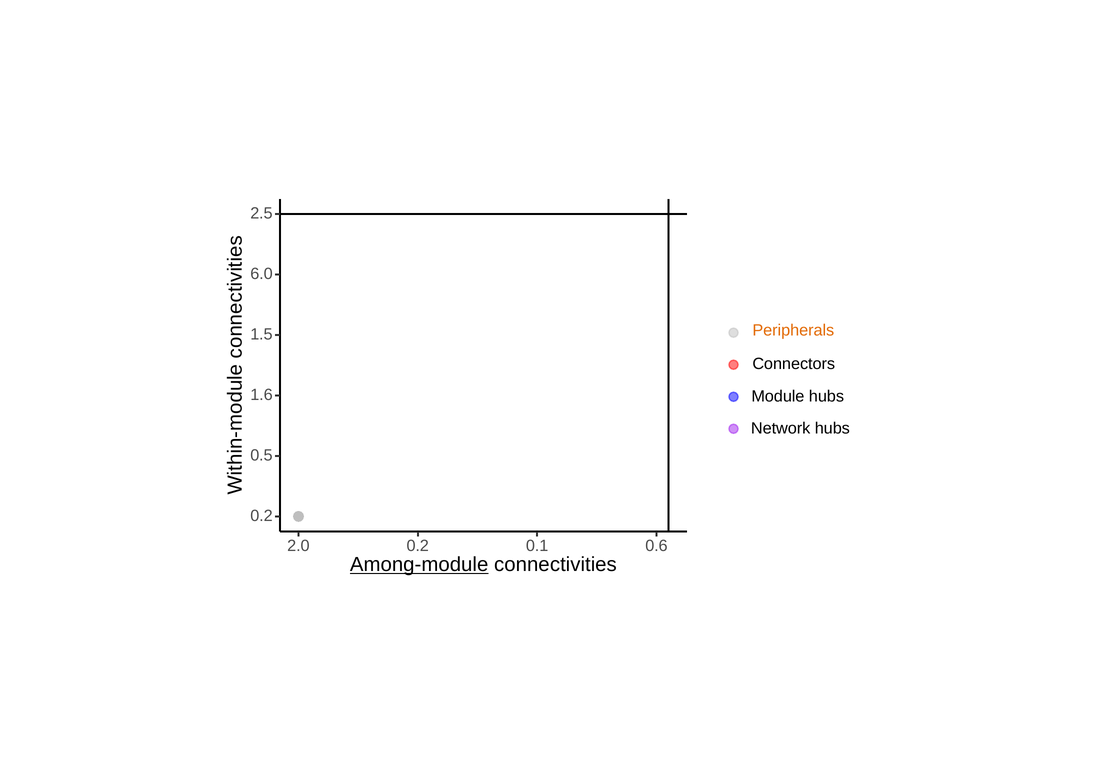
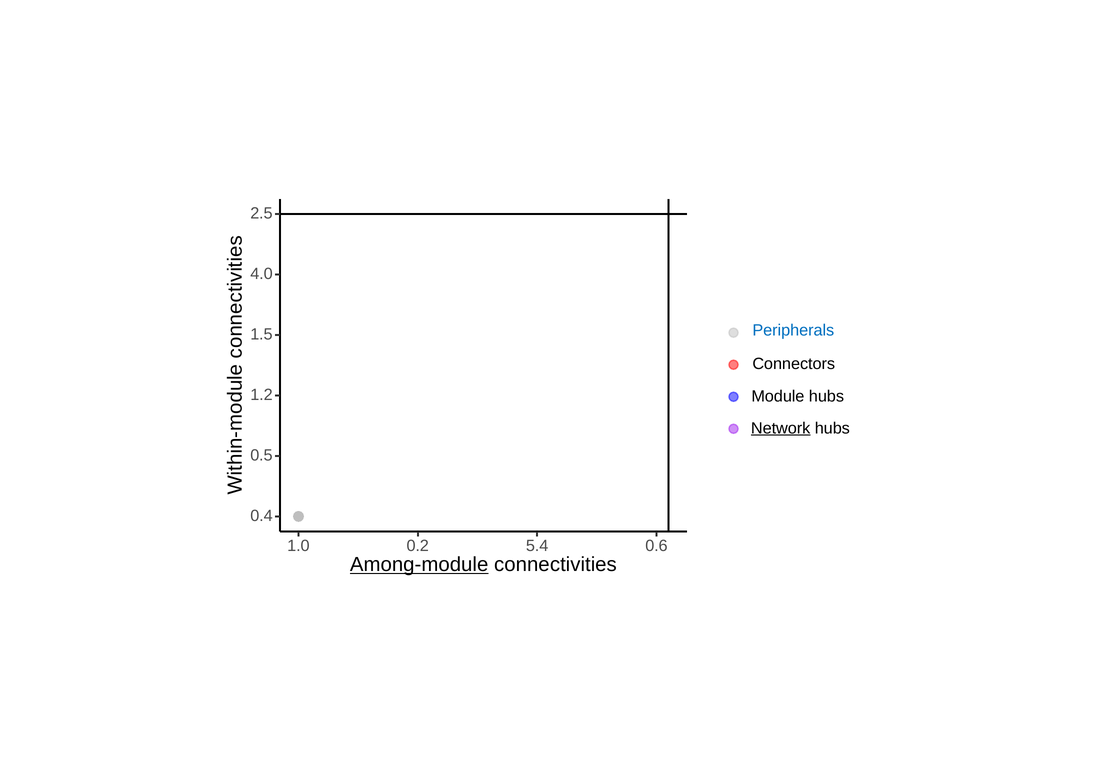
6.0: 6.0 -> 4.0 (261, 274)
Peripherals colour: orange -> blue (793, 331)
1.6: 1.6 -> 1.2 (261, 395)
Network underline: none -> present (781, 428)
0.2: 0.2 -> 0.4 (261, 516)
2.0: 2.0 -> 1.0 (298, 546)
0.1: 0.1 -> 5.4 (537, 546)
